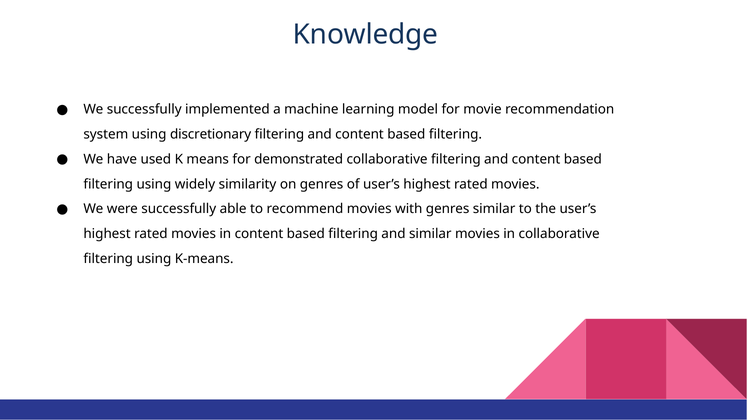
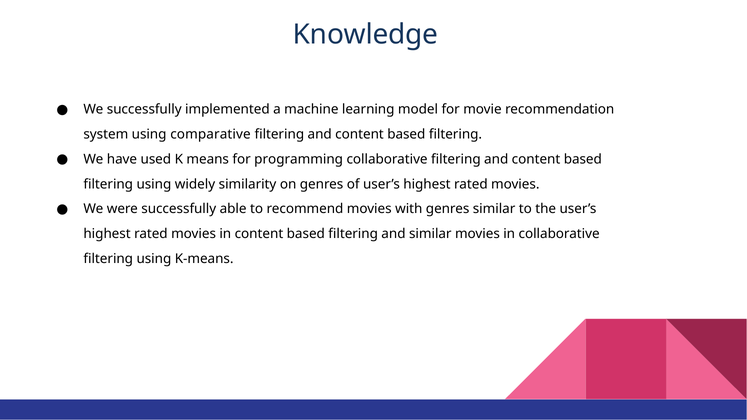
discretionary: discretionary -> comparative (210, 134)
demonstrated: demonstrated -> programming (299, 159)
